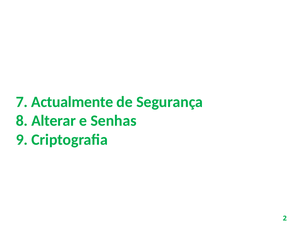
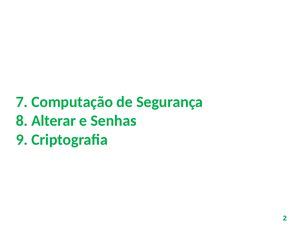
Actualmente: Actualmente -> Computação (72, 102)
